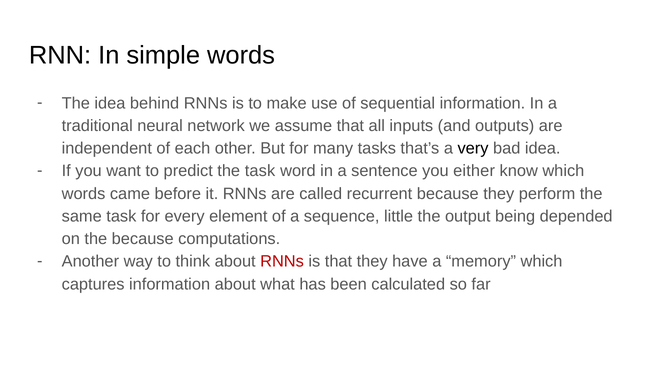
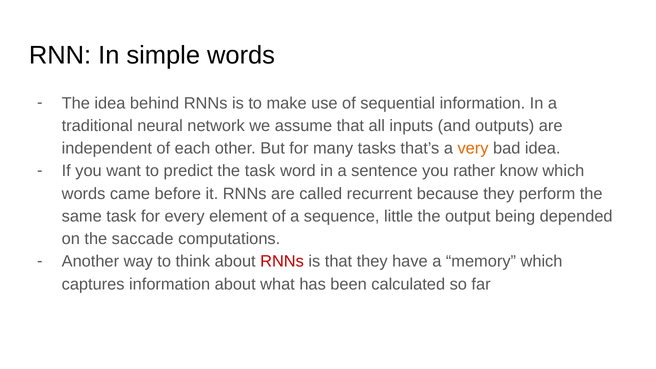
very colour: black -> orange (473, 148)
either: either -> rather (474, 171)
the because: because -> saccade (143, 239)
